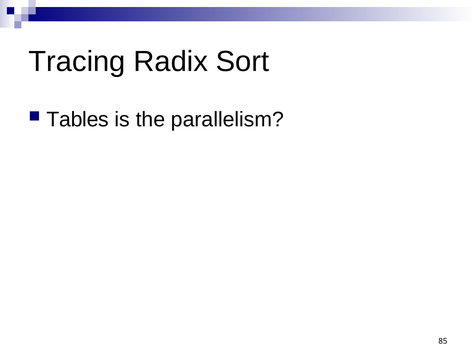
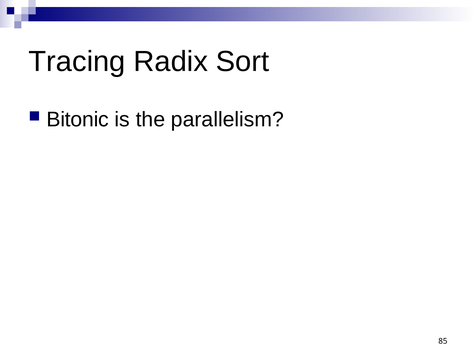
Tables: Tables -> Bitonic (78, 120)
